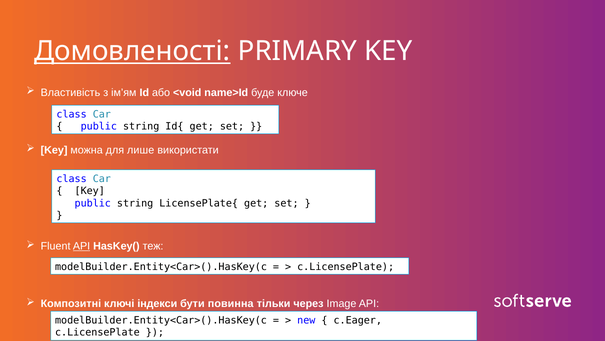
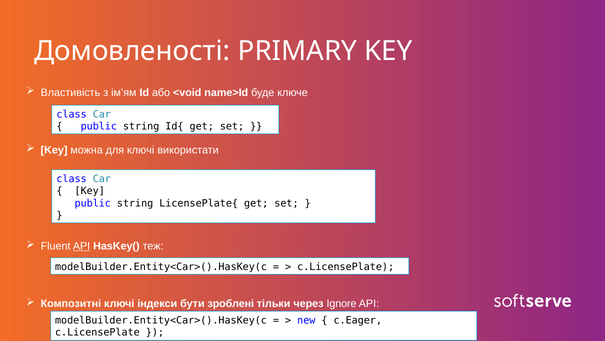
Домовленості underline: present -> none (132, 51)
для лише: лише -> ключі (141, 150)
повинна: повинна -> зроблені (231, 303)
Image: Image -> Ignore (342, 303)
